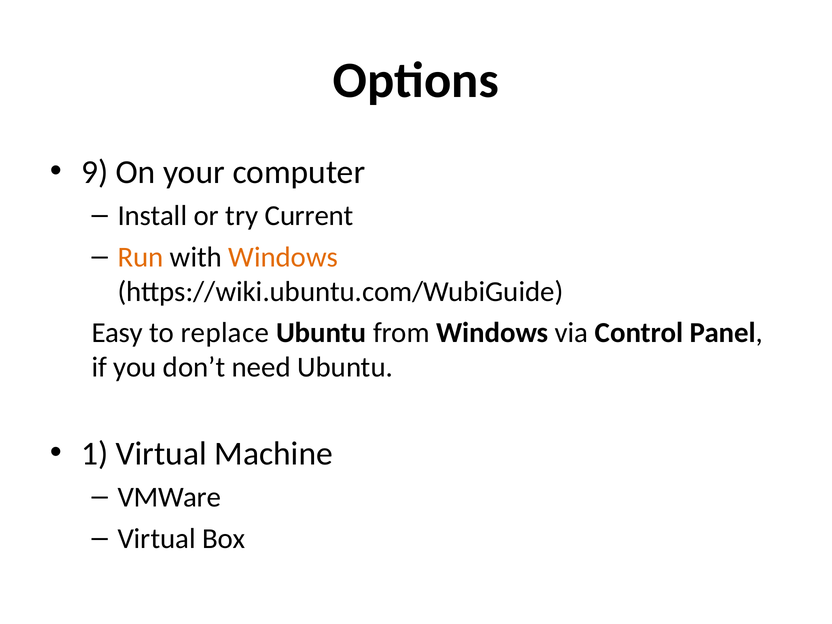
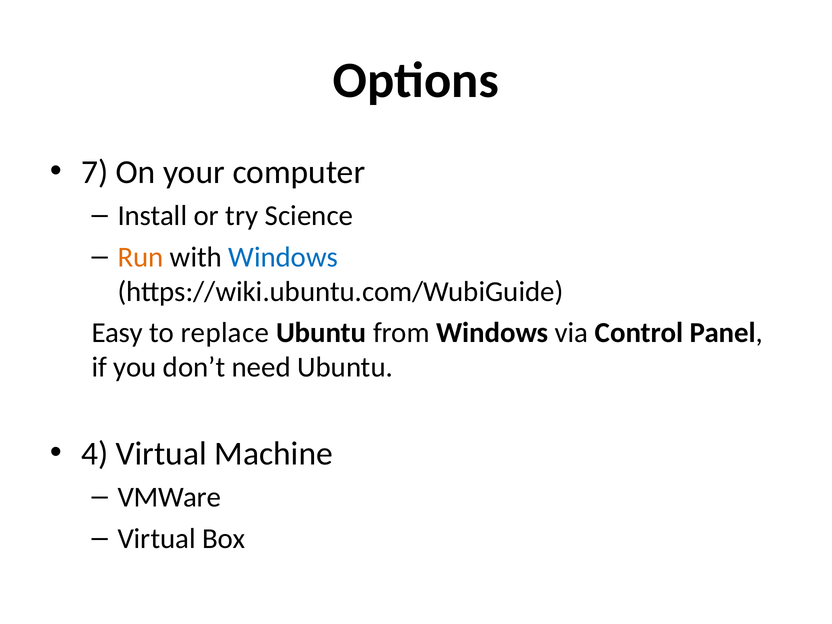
9: 9 -> 7 (95, 172)
Current: Current -> Science (309, 216)
Windows colour: orange -> blue (283, 257)
1: 1 -> 4 (95, 454)
